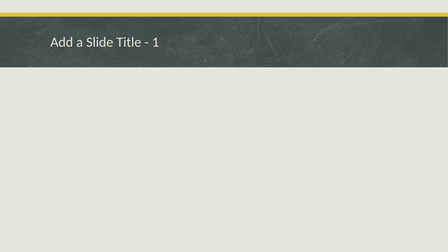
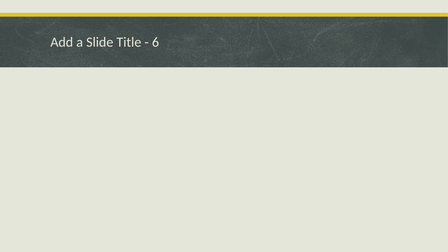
1: 1 -> 6 (155, 42)
